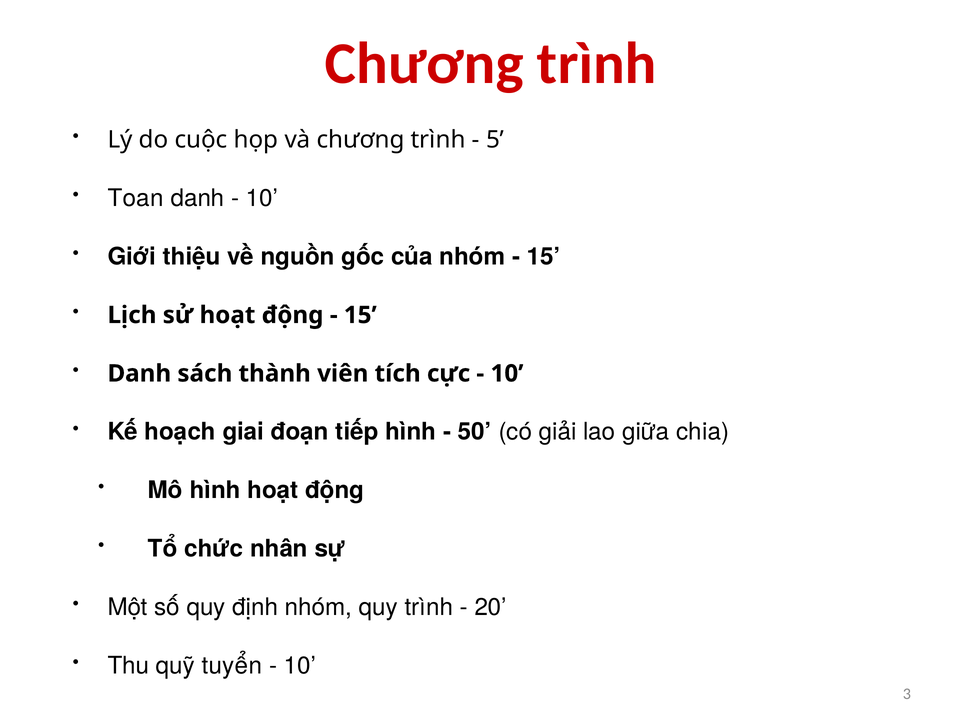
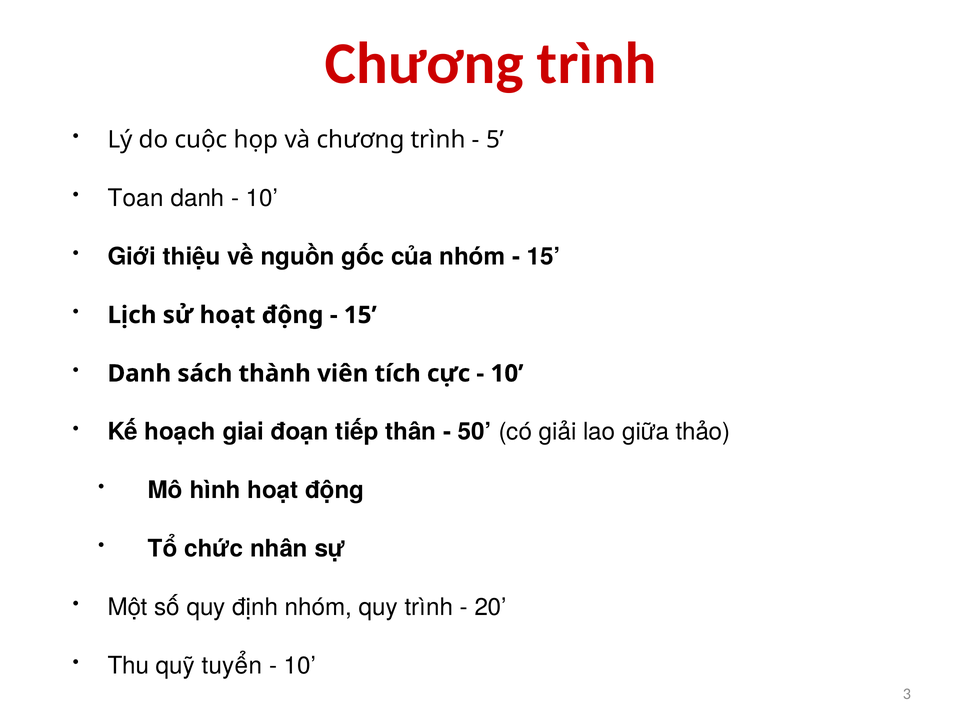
tiếp hình: hình -> thân (411, 432)
chia: chia -> thảo (703, 432)
